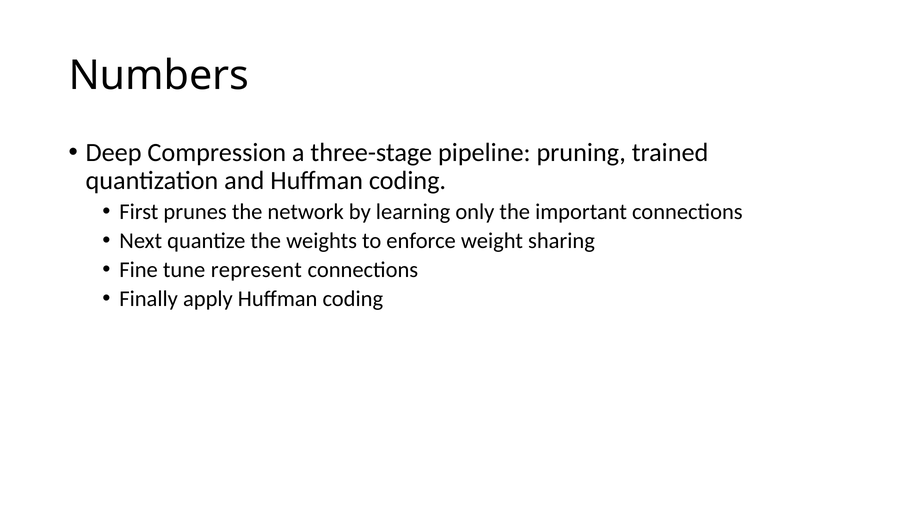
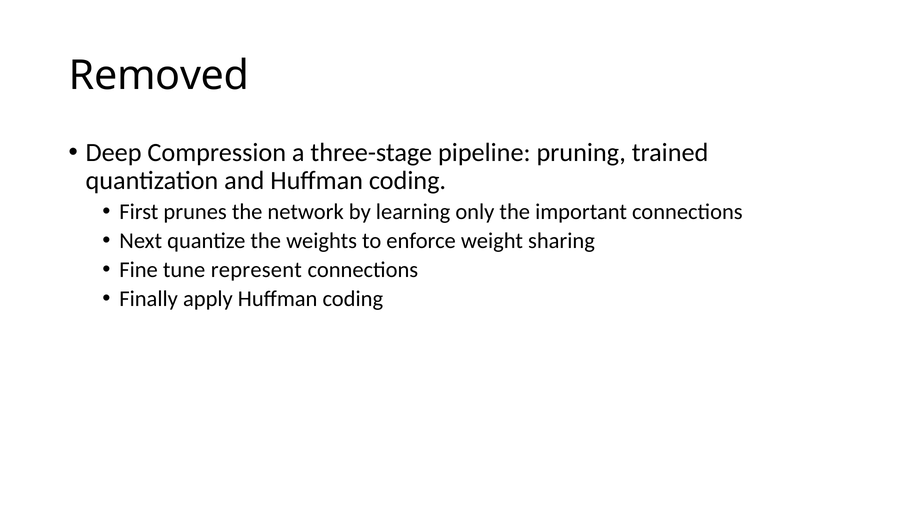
Numbers: Numbers -> Removed (159, 76)
